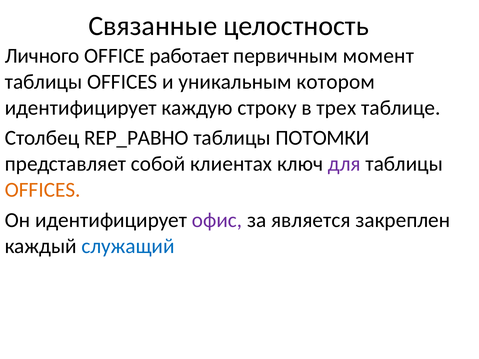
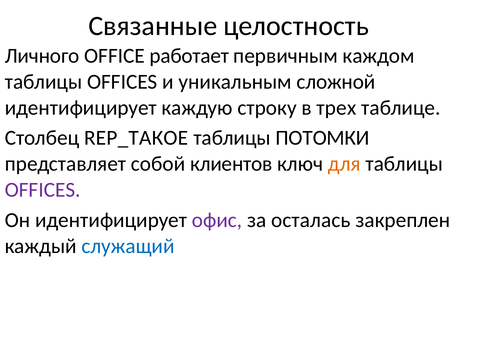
момент: момент -> каждом (379, 56)
котором: котором -> сложной (336, 82)
REP_РАВНО: REP_РАВНО -> REP_ТАКОЕ (136, 138)
клиентах: клиентах -> клиентов (231, 164)
для colour: purple -> orange (344, 164)
OFFICES colour: orange -> purple (43, 190)
является: является -> осталась (311, 220)
